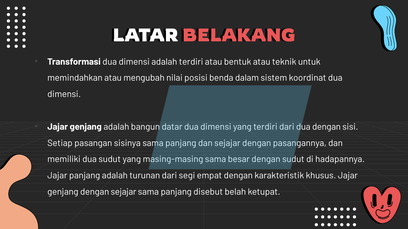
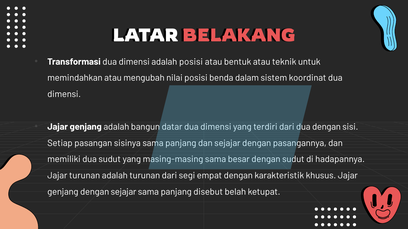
adalah terdiri: terdiri -> posisi (191, 62)
Jajar panjang: panjang -> turunan (85, 176)
